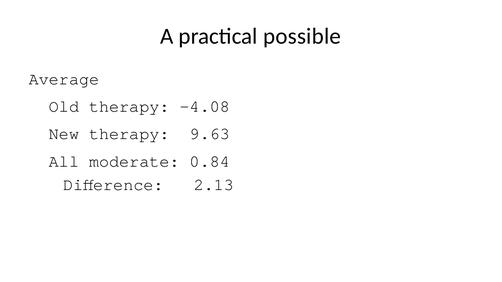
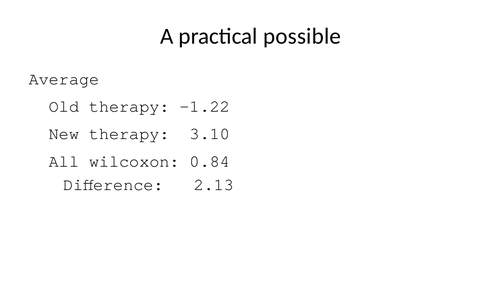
-4.08: -4.08 -> -1.22 (205, 106)
9.63: 9.63 -> 3.10 (210, 134)
moderate: moderate -> wilcoxon (134, 161)
